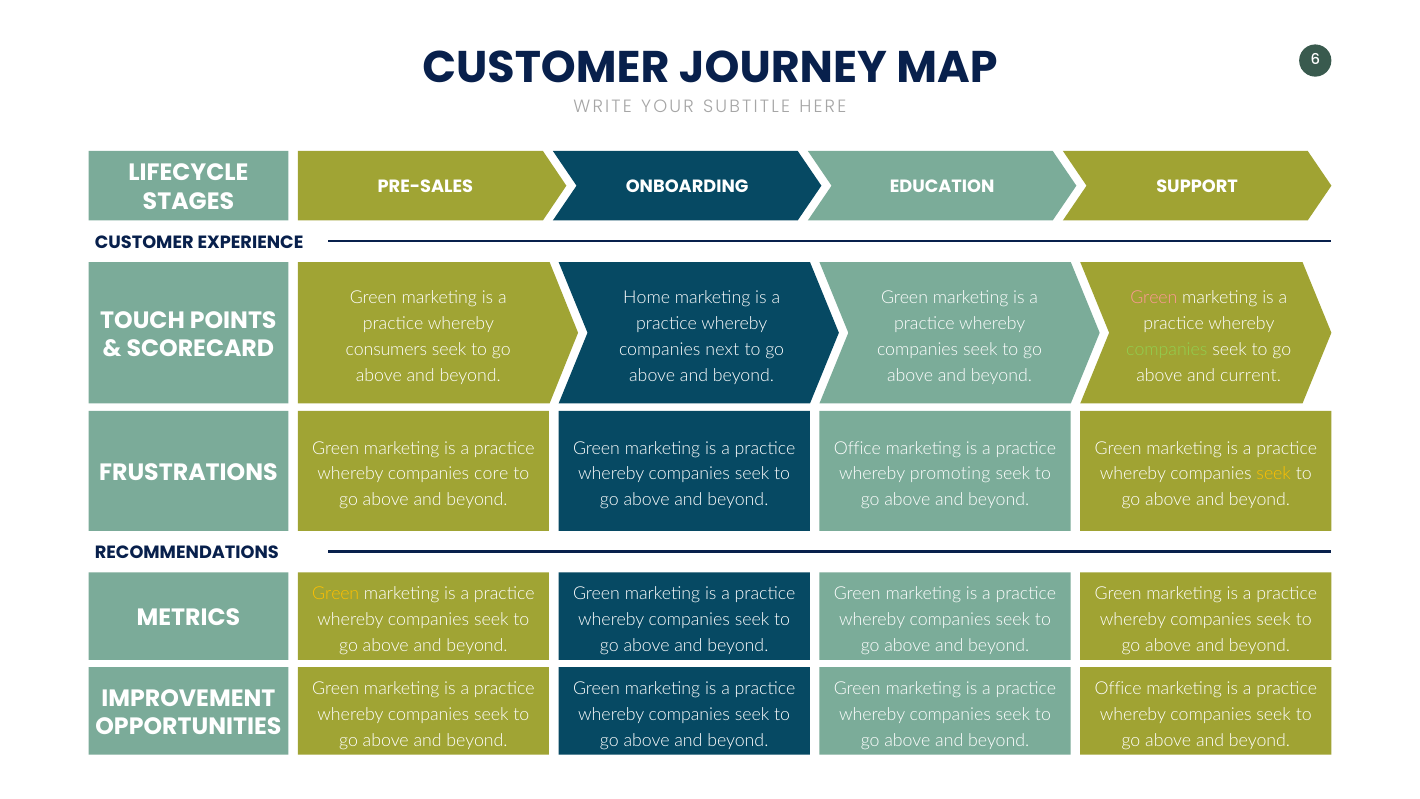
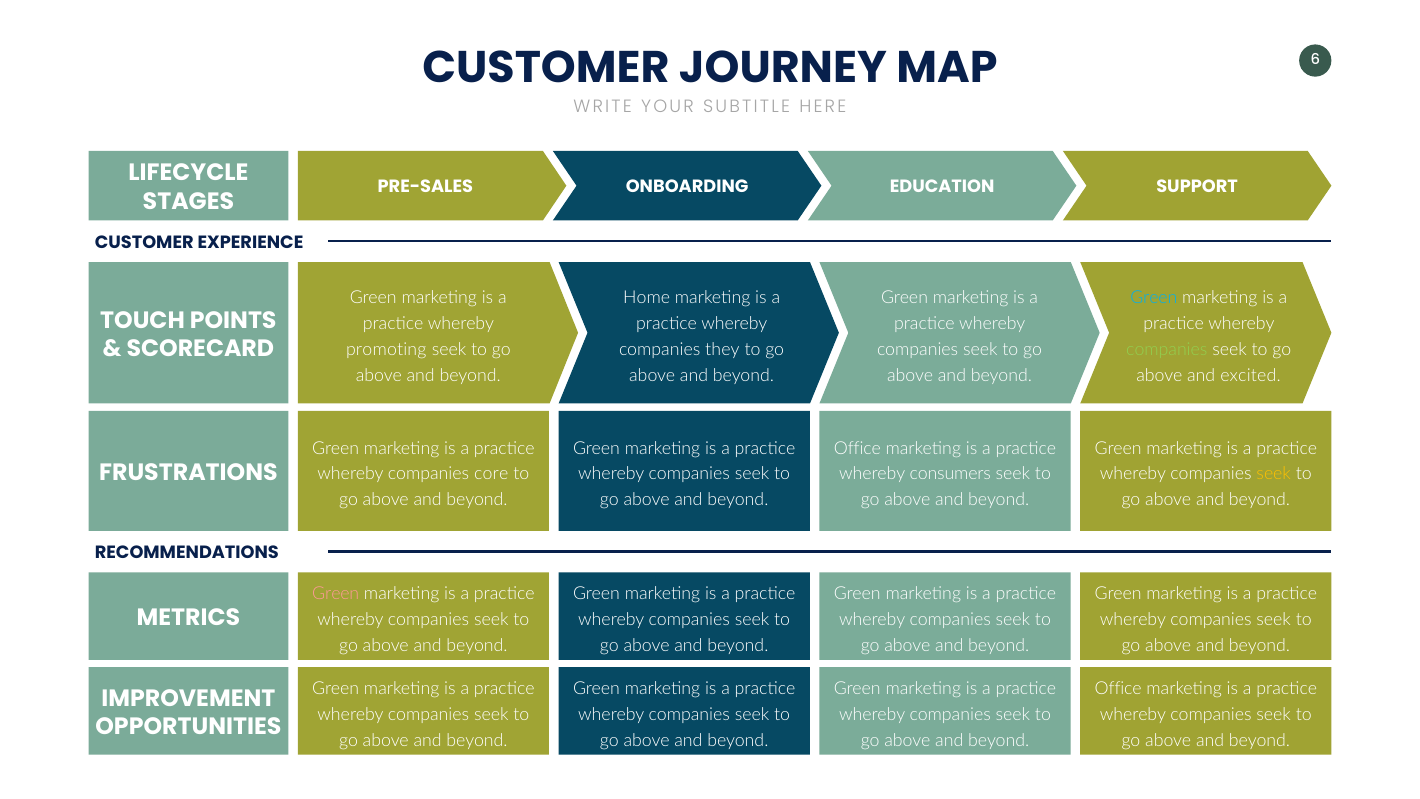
Green colour: pink -> light blue (1154, 297)
consumers: consumers -> promoting (386, 349)
next: next -> they (722, 349)
current: current -> excited (1250, 375)
promoting: promoting -> consumers (950, 474)
Green colour: yellow -> pink (336, 594)
